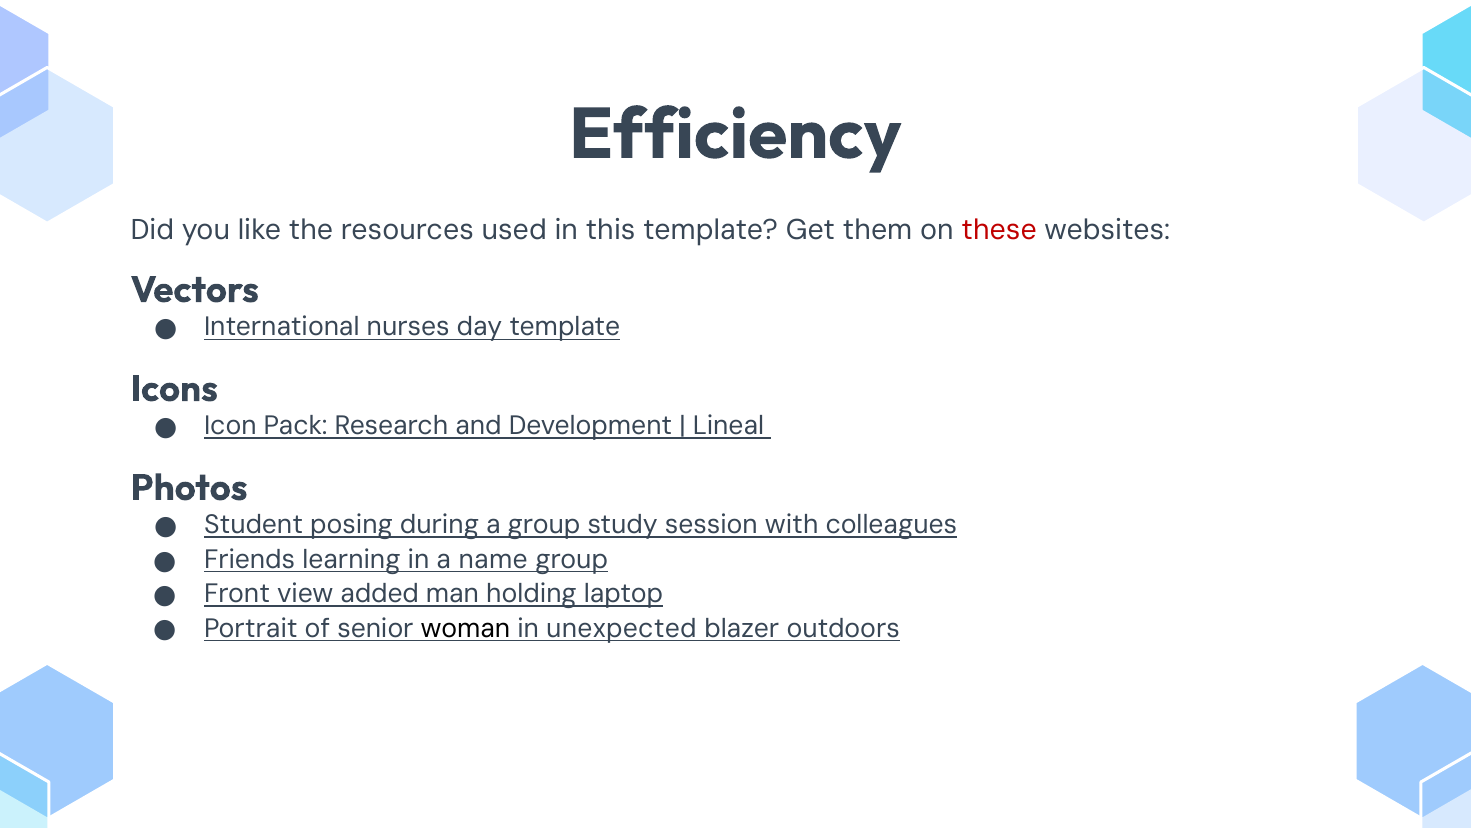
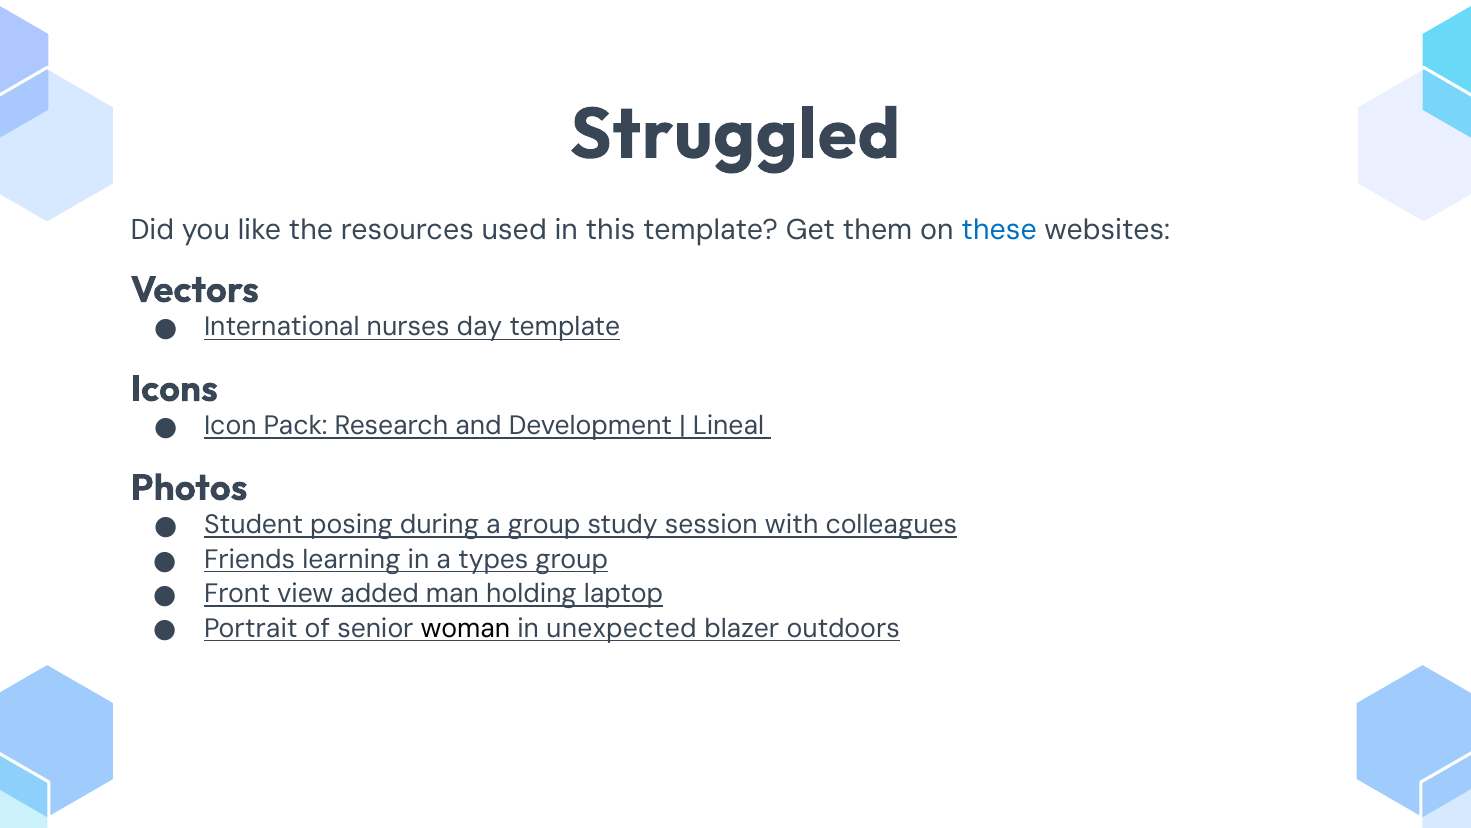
Efficiency: Efficiency -> Struggled (735, 134)
these colour: red -> blue (999, 229)
name: name -> types (493, 559)
